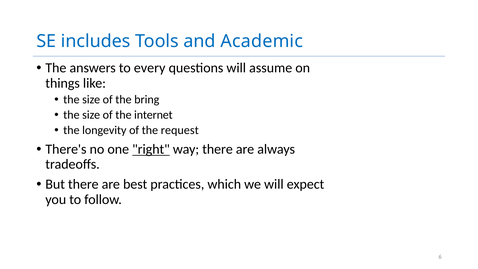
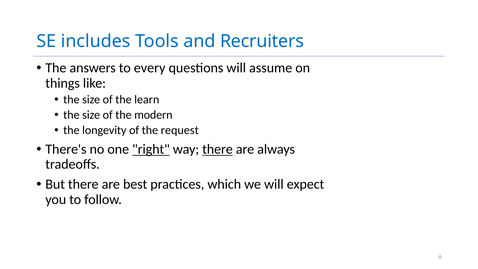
Academic: Academic -> Recruiters (262, 41)
bring: bring -> learn (147, 100)
internet: internet -> modern (153, 115)
there underline: none -> present (218, 149)
